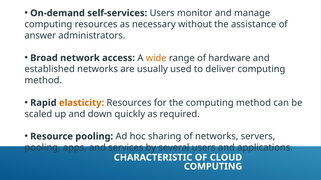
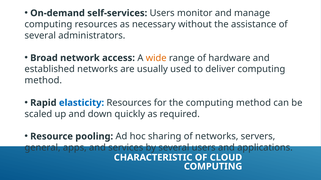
answer: answer -> several (40, 36)
elasticity colour: orange -> blue (82, 103)
pooling: pooling -> general (43, 148)
